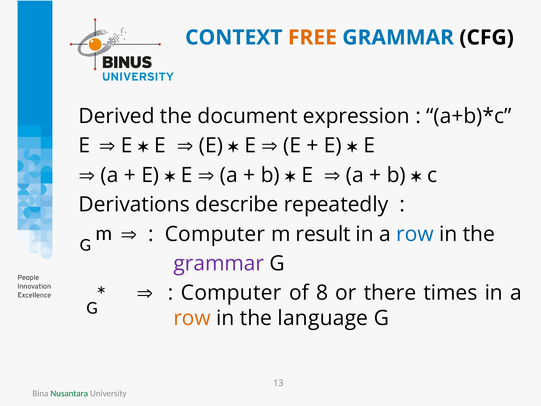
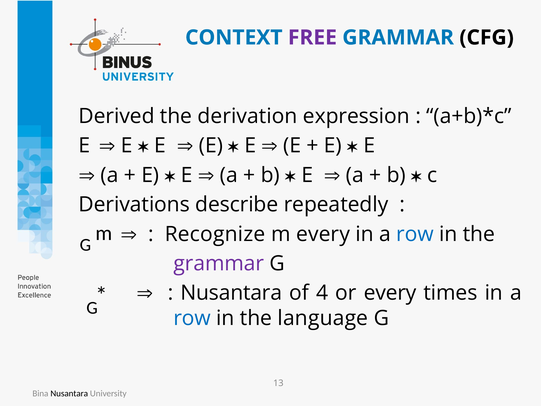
FREE colour: orange -> purple (312, 38)
document: document -> derivation (247, 116)
Computer: Computer -> Recognize (215, 234)
m result: result -> every (323, 234)
Computer: Computer -> Nusantara (231, 293)
8: 8 -> 4 (322, 293)
or there: there -> every (390, 293)
row colour: orange -> blue (192, 318)
Nusantara colour: green -> black (69, 393)
